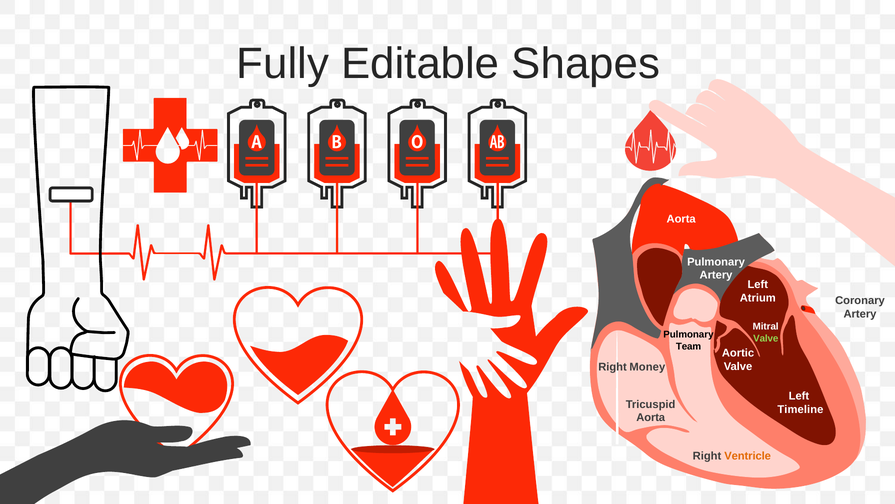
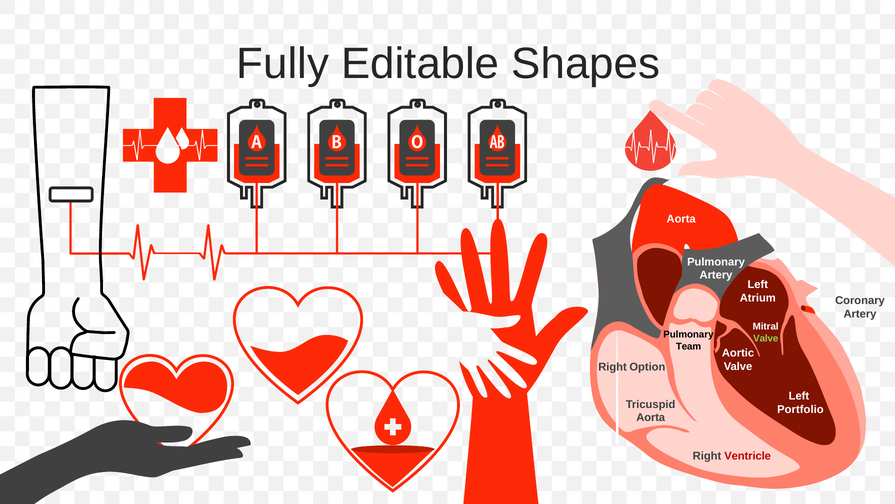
Money: Money -> Option (647, 367)
Timeline: Timeline -> Portfolio (800, 409)
Ventricle colour: orange -> red (748, 456)
